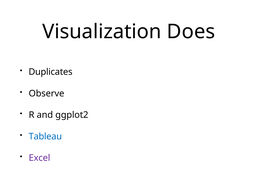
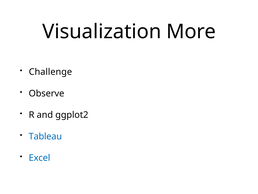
Does: Does -> More (191, 32)
Duplicates: Duplicates -> Challenge (50, 72)
Excel colour: purple -> blue (39, 158)
